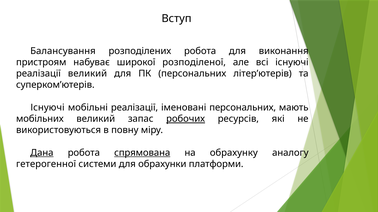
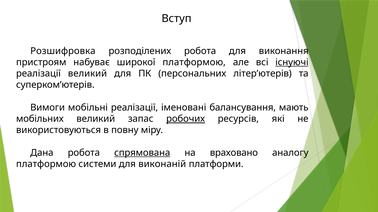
Балансування: Балансування -> Розшифровка (63, 51)
широкої розподіленої: розподіленої -> платформою (194, 62)
існуючі underline: none -> present (292, 62)
Існуючі: Існуючі -> Вимоги (48, 108)
іменовані персональних: персональних -> балансування (243, 108)
Дана underline: present -> none (42, 153)
обрахунку: обрахунку -> враховано (234, 153)
гетерогенної: гетерогенної -> платформою (46, 165)
обрахунки: обрахунки -> виконаній (162, 165)
